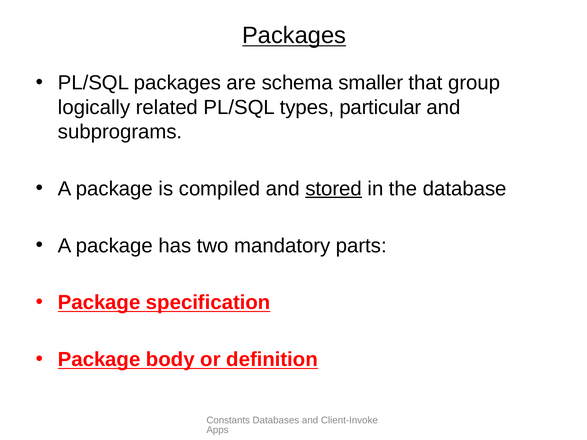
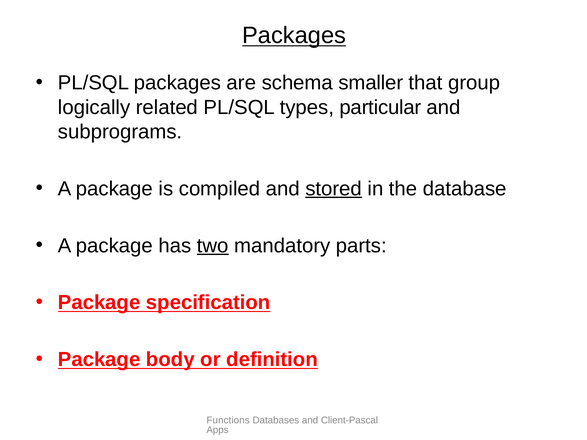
two underline: none -> present (213, 246)
Constants: Constants -> Functions (228, 420)
Client-Invoke: Client-Invoke -> Client-Pascal (349, 420)
